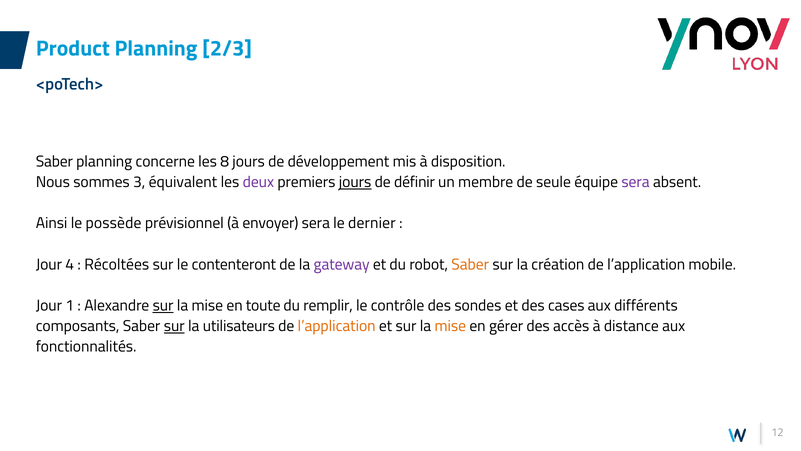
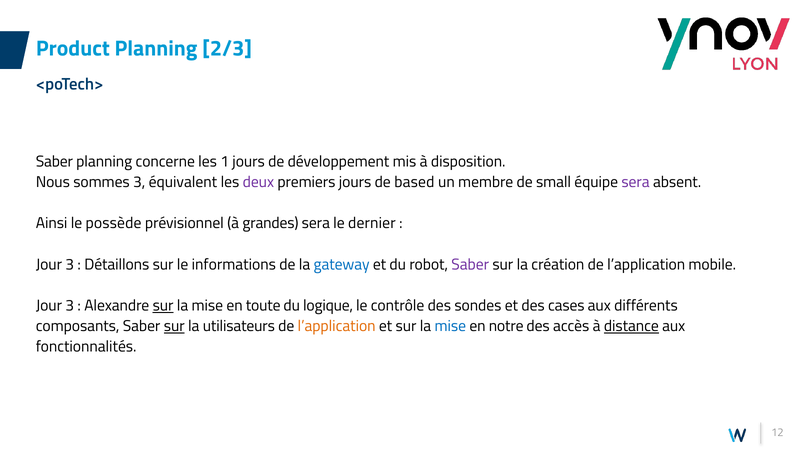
8: 8 -> 1 (225, 161)
jours underline: present -> none (355, 182)
définir: définir -> based (414, 182)
seule: seule -> small (554, 182)
envoyer: envoyer -> grandes (270, 223)
4: 4 -> 3 (70, 264)
Récoltées: Récoltées -> Détaillons (117, 264)
contenteront: contenteront -> informations (234, 264)
gateway colour: purple -> blue (342, 264)
Saber colour: orange -> purple (470, 264)
1: 1 -> 3 (70, 305)
remplir: remplir -> logique (328, 305)
mise colour: orange -> blue (450, 326)
gérer: gérer -> notre (506, 326)
distance underline: none -> present (631, 326)
